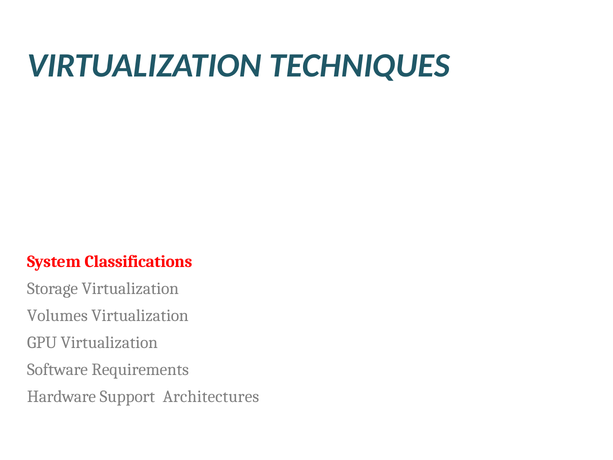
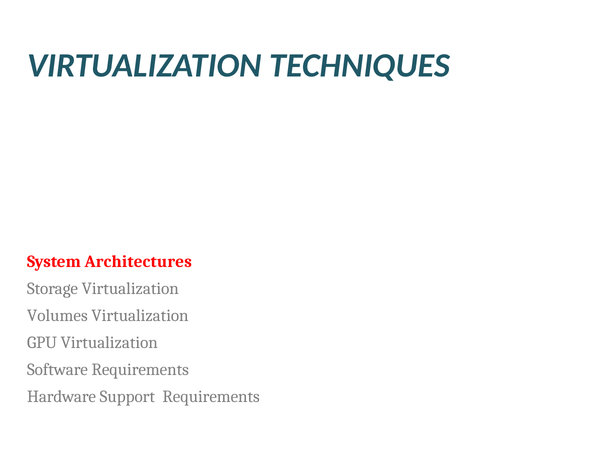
Classifications: Classifications -> Architectures (138, 262)
Support Architectures: Architectures -> Requirements (211, 396)
